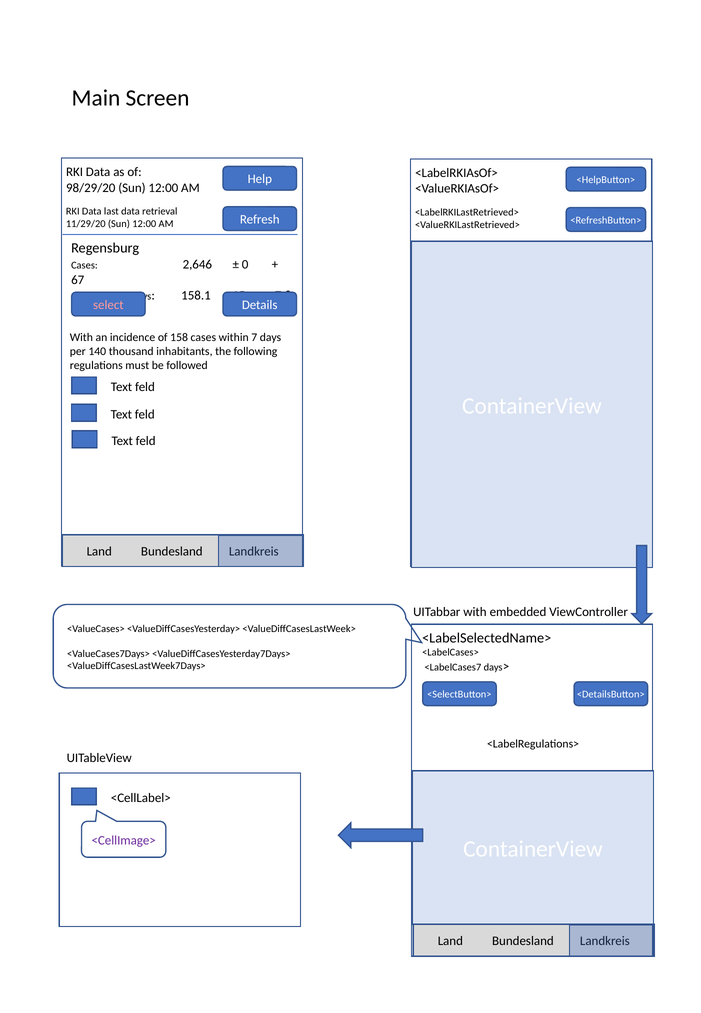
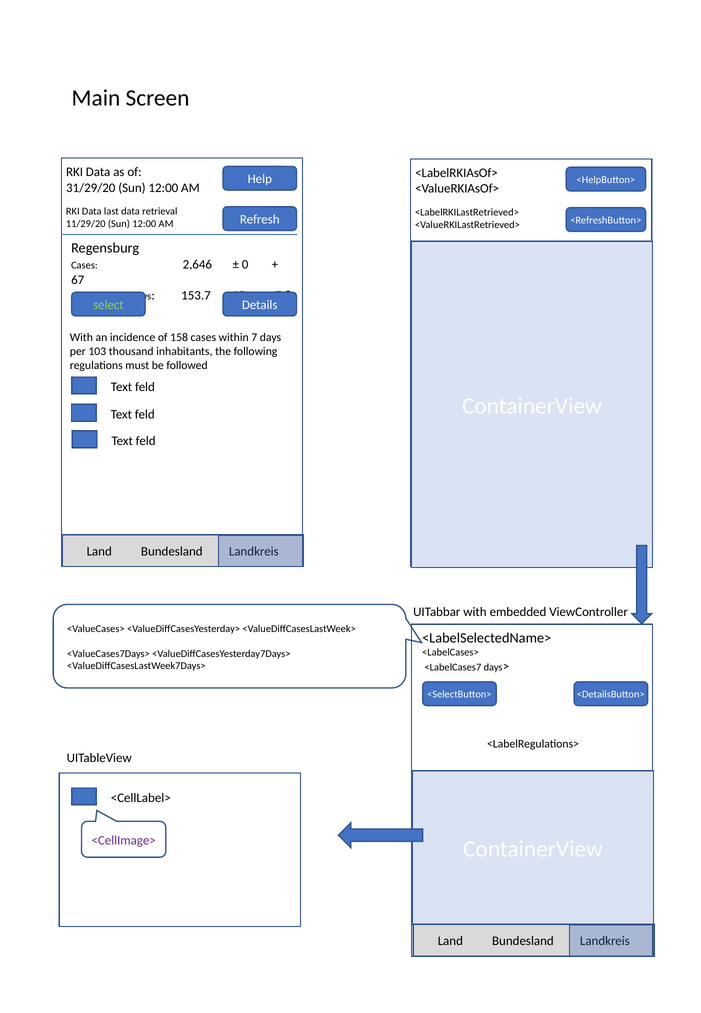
98/29/20: 98/29/20 -> 31/29/20 (91, 188)
158.1: 158.1 -> 153.7 (196, 296)
select colour: pink -> light green (108, 305)
140: 140 -> 103 (97, 351)
